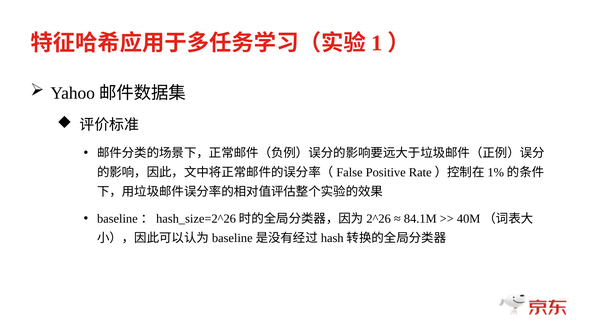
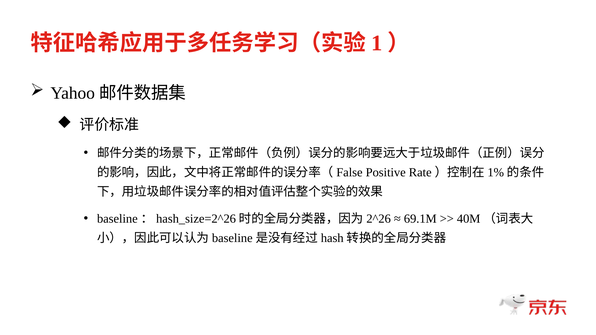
84.1M: 84.1M -> 69.1M (420, 219)
